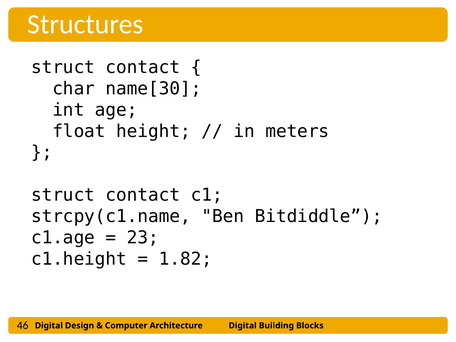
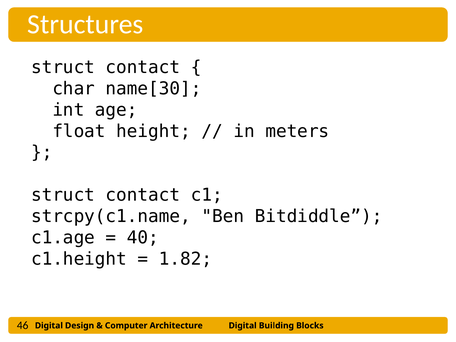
23: 23 -> 40 (143, 238)
